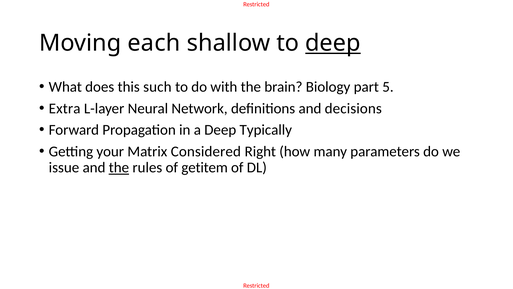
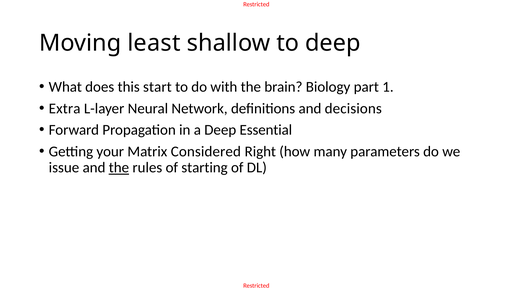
each: each -> least (154, 43)
deep underline: present -> none (333, 43)
such: such -> start (157, 87)
5: 5 -> 1 (388, 87)
Typically: Typically -> Essential (266, 130)
getitem: getitem -> starting (205, 167)
